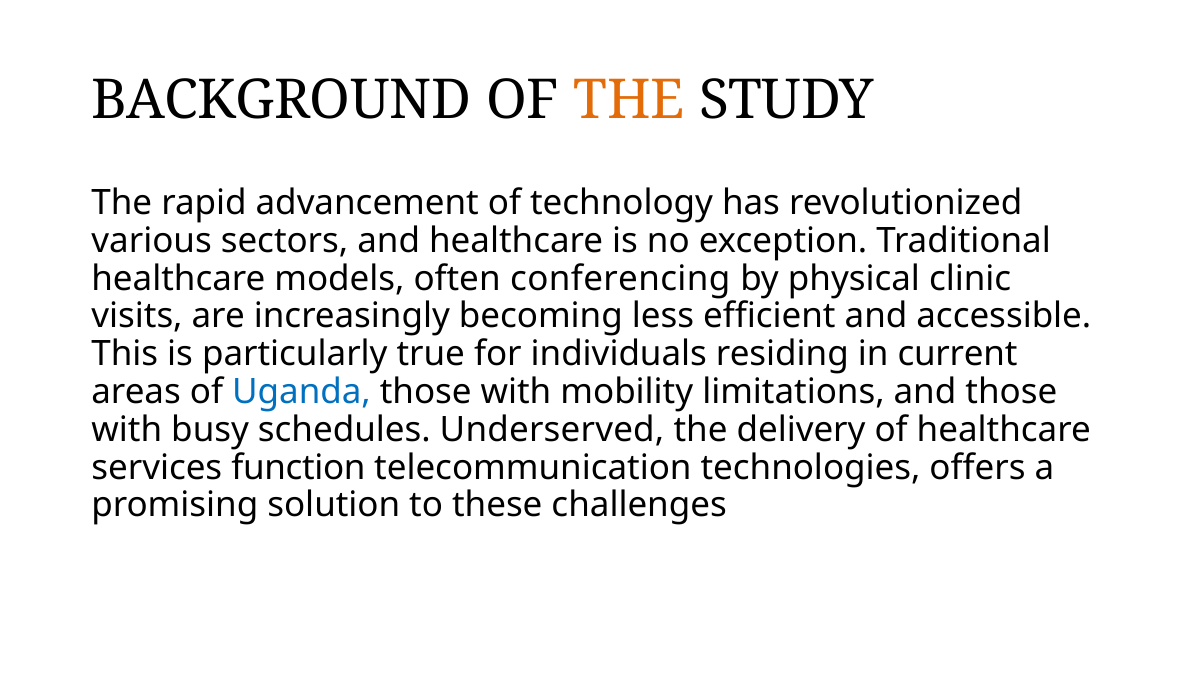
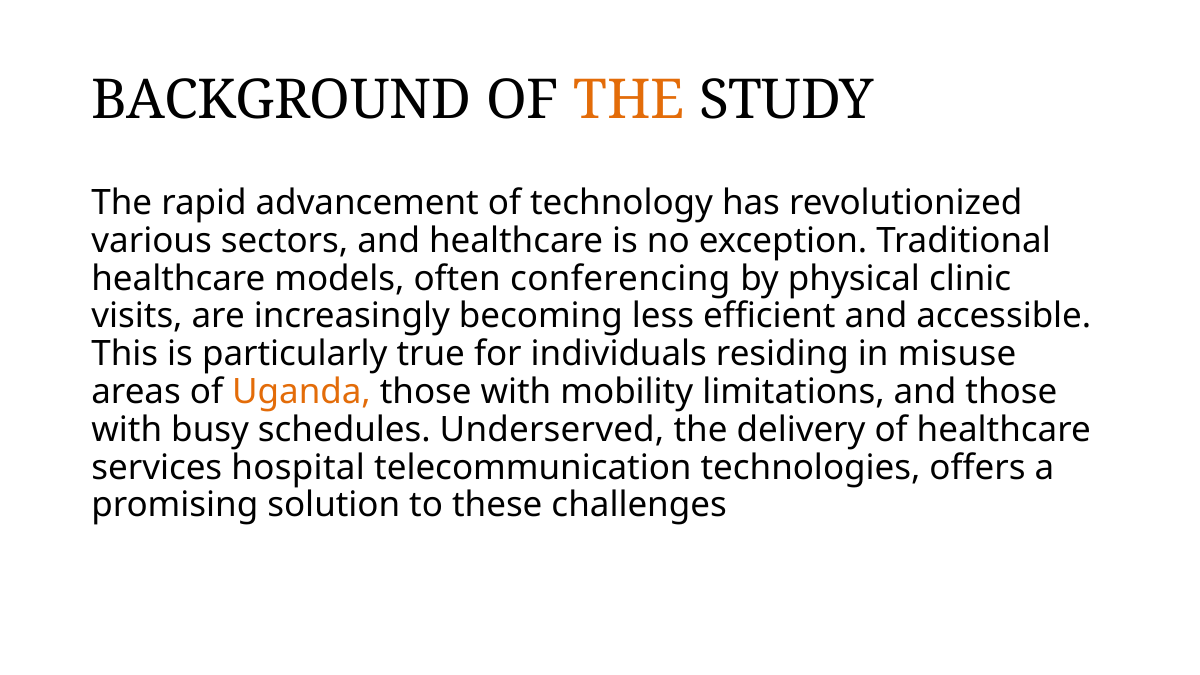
current: current -> misuse (957, 354)
Uganda colour: blue -> orange (301, 392)
function: function -> hospital (298, 468)
